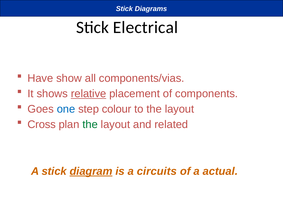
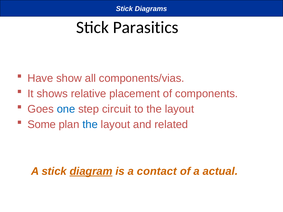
Electrical: Electrical -> Parasitics (146, 27)
relative underline: present -> none (89, 94)
colour: colour -> circuit (117, 109)
Cross: Cross -> Some (42, 125)
the colour: green -> blue (90, 125)
circuits: circuits -> contact (157, 171)
